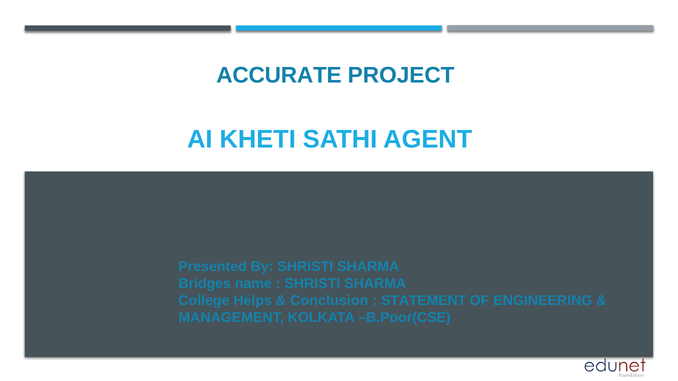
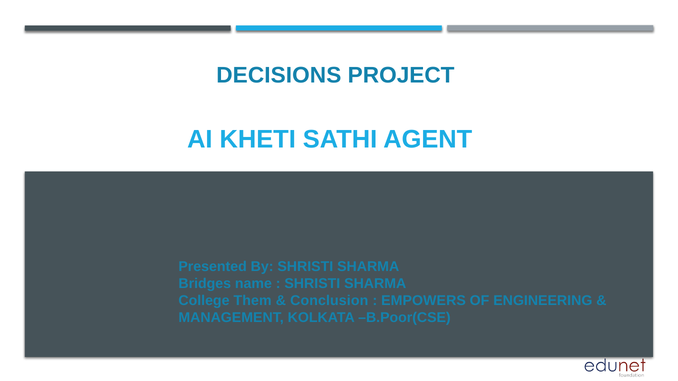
ACCURATE: ACCURATE -> DECISIONS (279, 75)
Helps: Helps -> Them (253, 301)
STATEMENT: STATEMENT -> EMPOWERS (424, 301)
